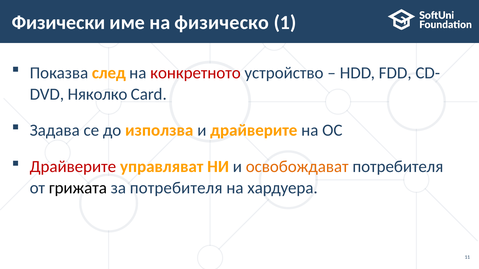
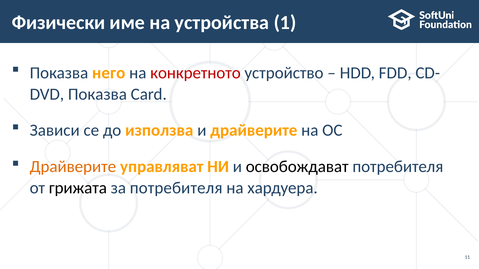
физическо: физическо -> устройства (222, 23)
след: след -> него (109, 73)
DVD Няколко: Няколко -> Показва (97, 94)
Задава: Задава -> Зависи (55, 131)
Драйверите colour: red -> orange (73, 167)
освобождават colour: orange -> black (297, 167)
